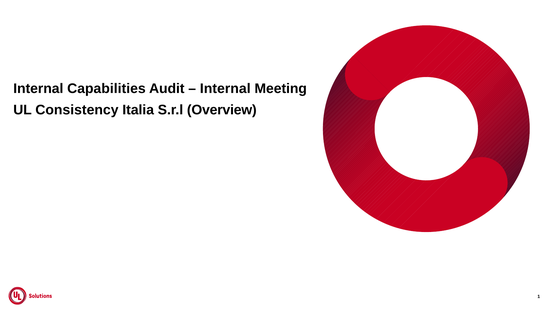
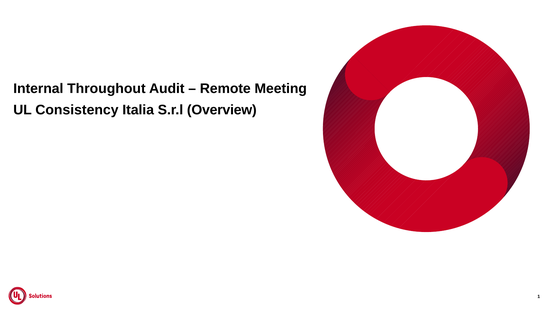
Capabilities: Capabilities -> Throughout (106, 89)
Internal: Internal -> Remote (225, 89)
